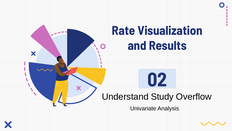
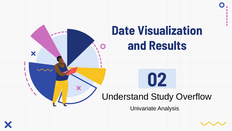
Rate: Rate -> Date (123, 31)
